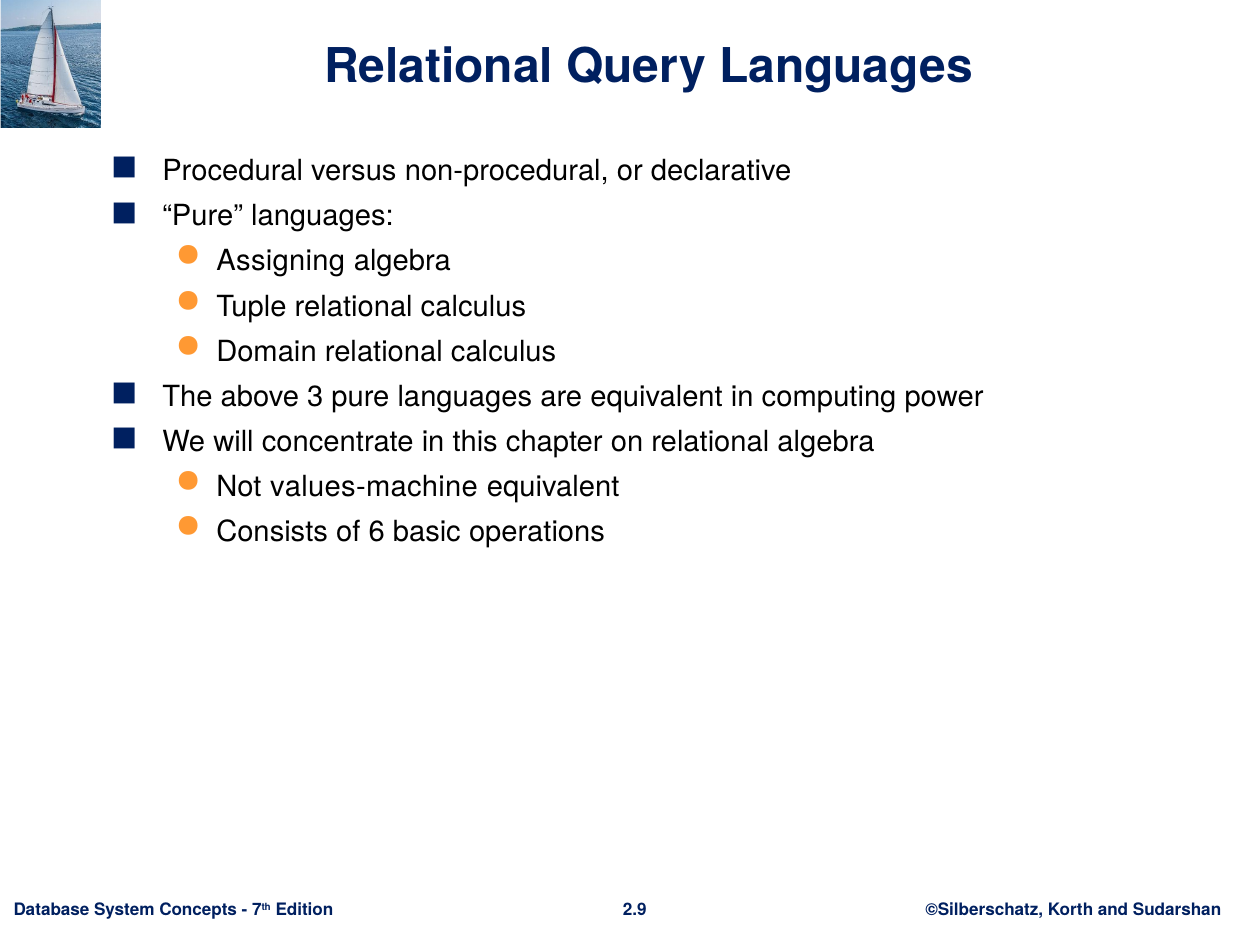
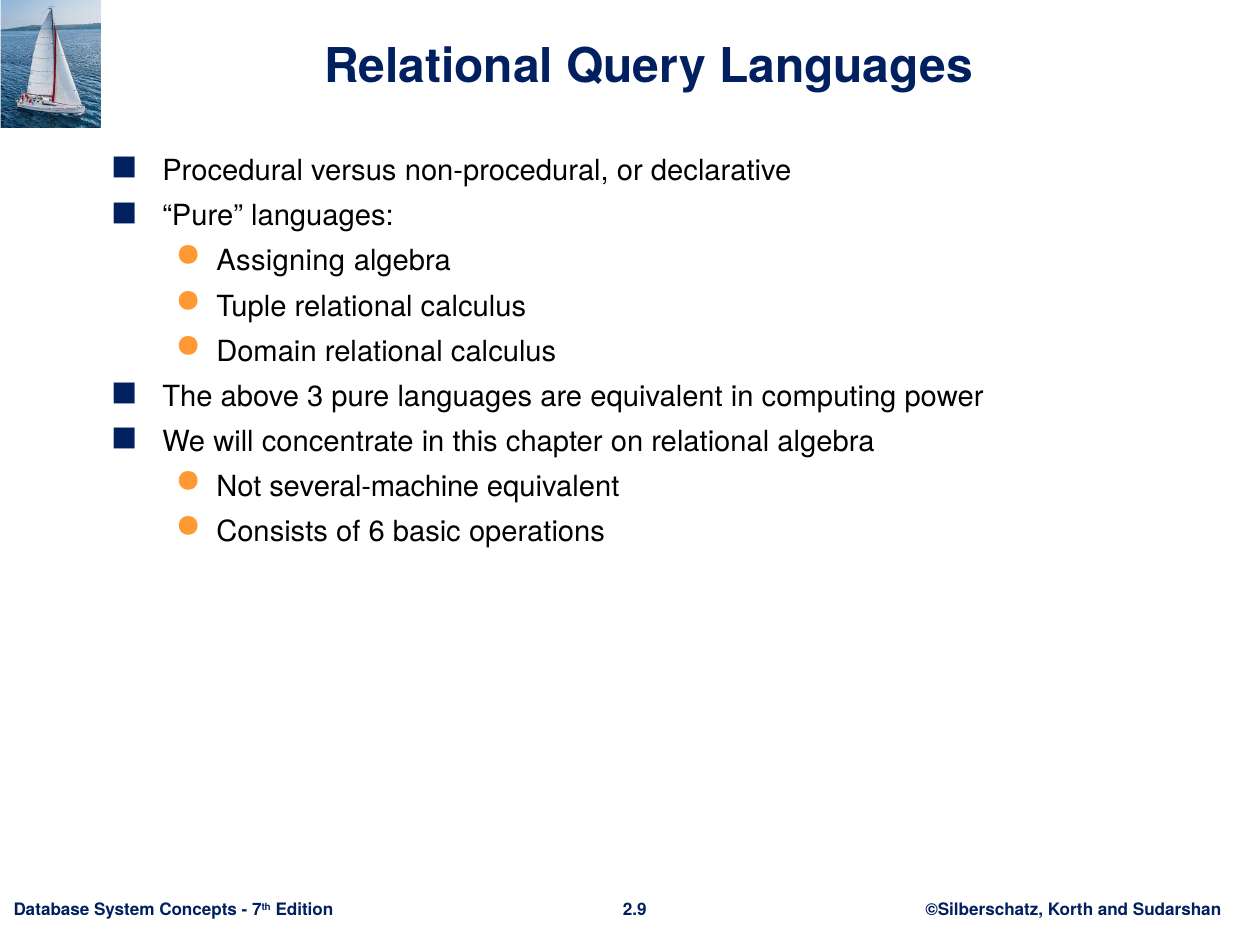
values-machine: values-machine -> several-machine (374, 487)
